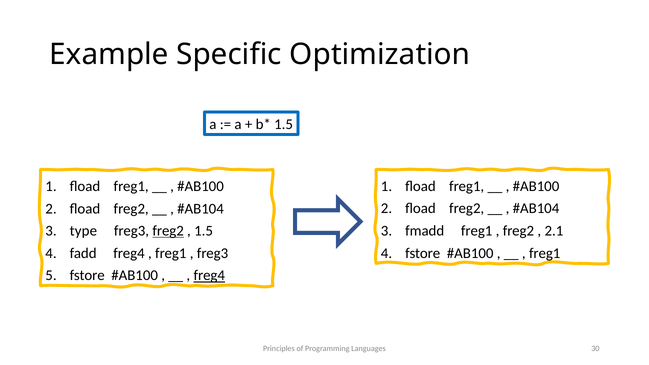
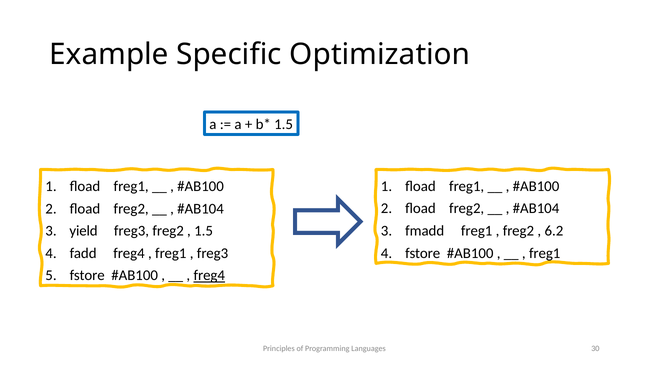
type: type -> yield (84, 231)
freg2 underline: present -> none (168, 231)
2.1: 2.1 -> 6.2 (554, 231)
